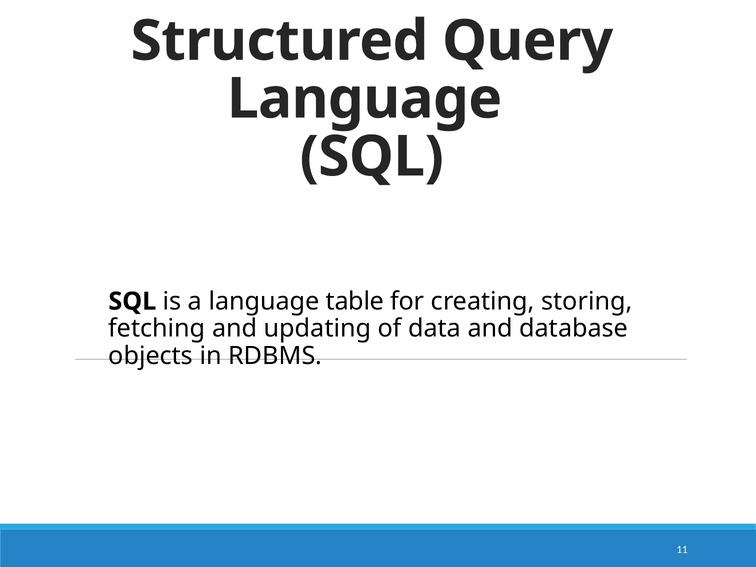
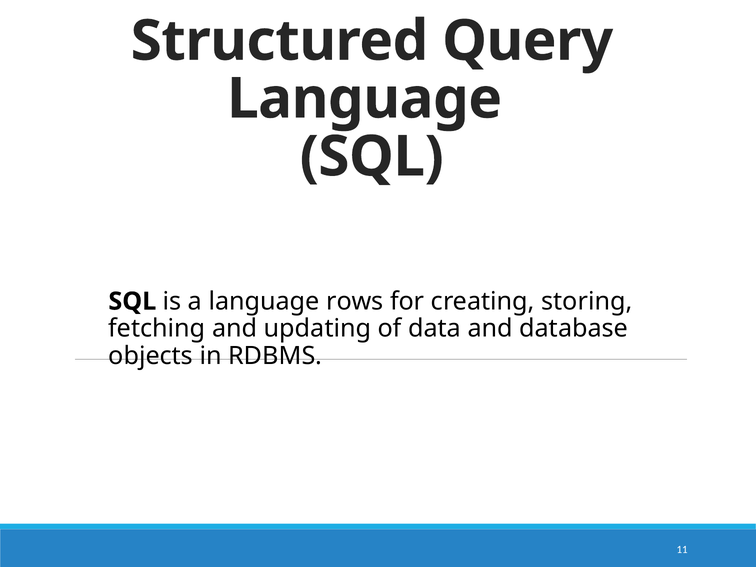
table: table -> rows (355, 301)
